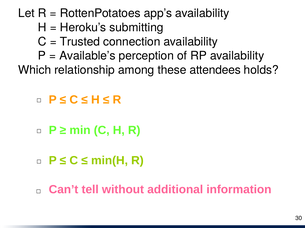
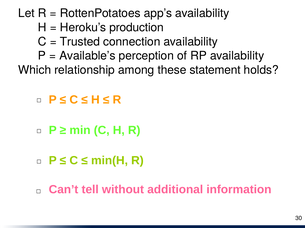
submitting: submitting -> production (137, 28)
attendees: attendees -> statement (215, 70)
